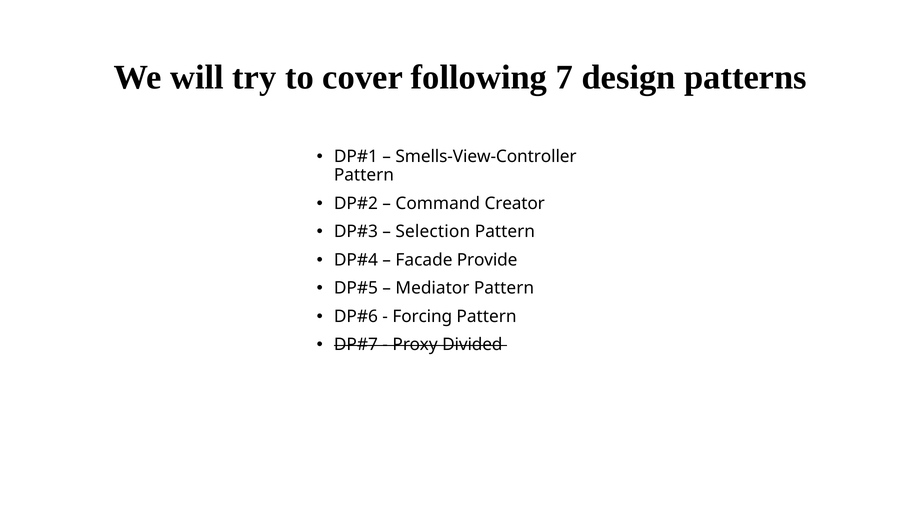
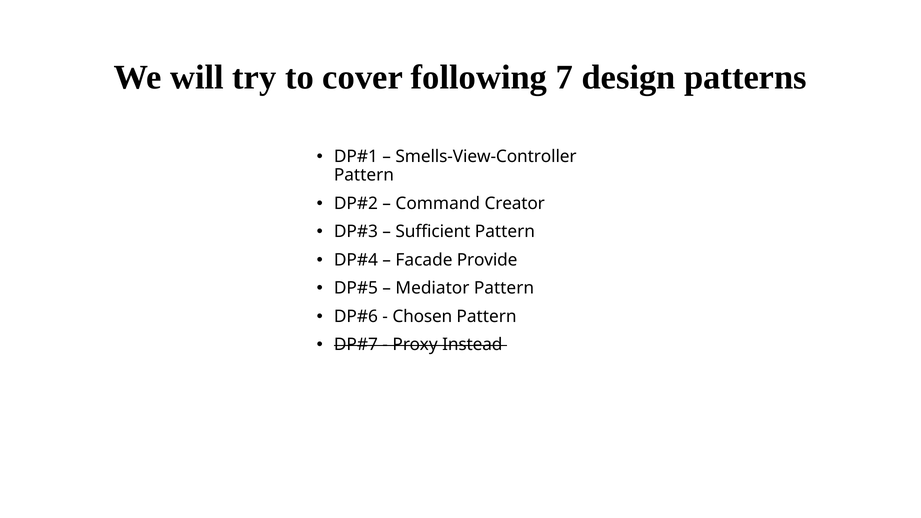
Selection: Selection -> Sufficient (433, 232)
Forcing: Forcing -> Chosen (422, 317)
Divided: Divided -> Instead (472, 345)
